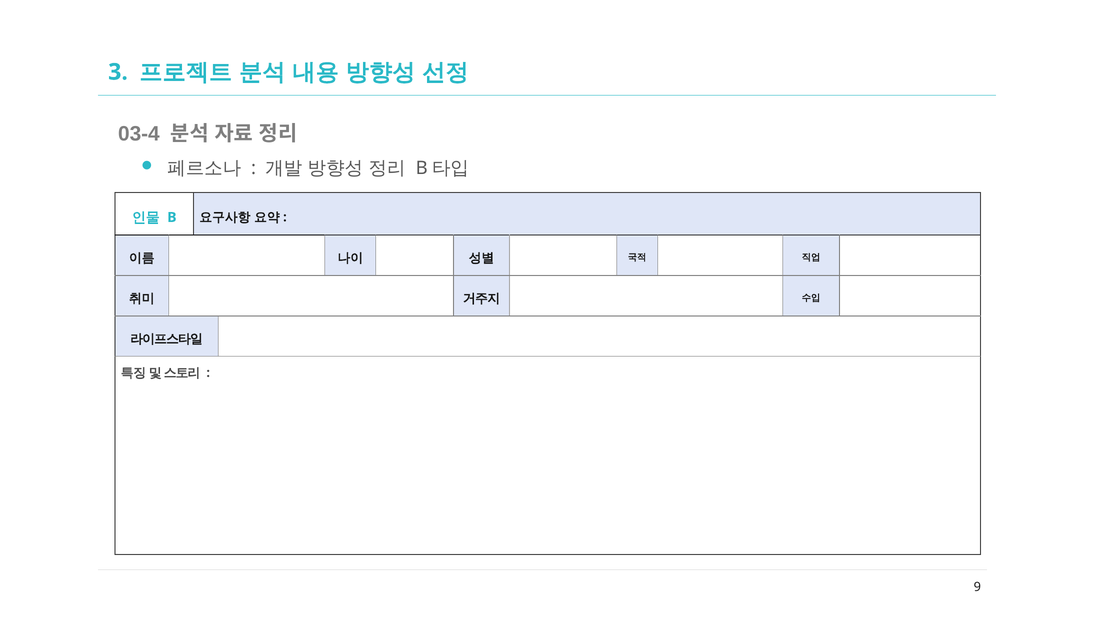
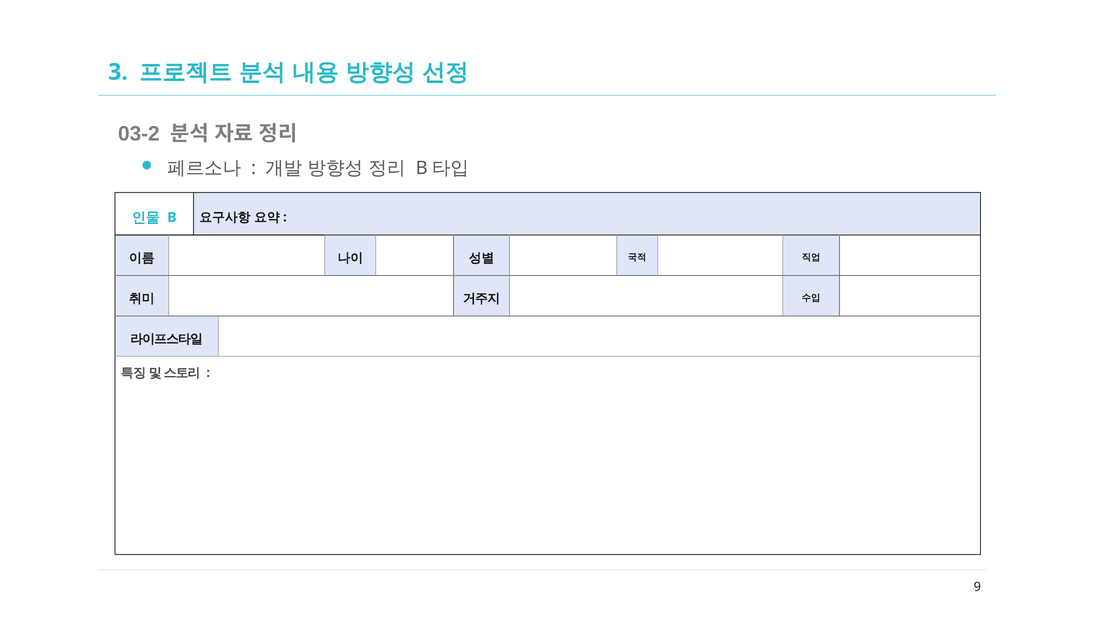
03-4: 03-4 -> 03-2 (139, 134)
